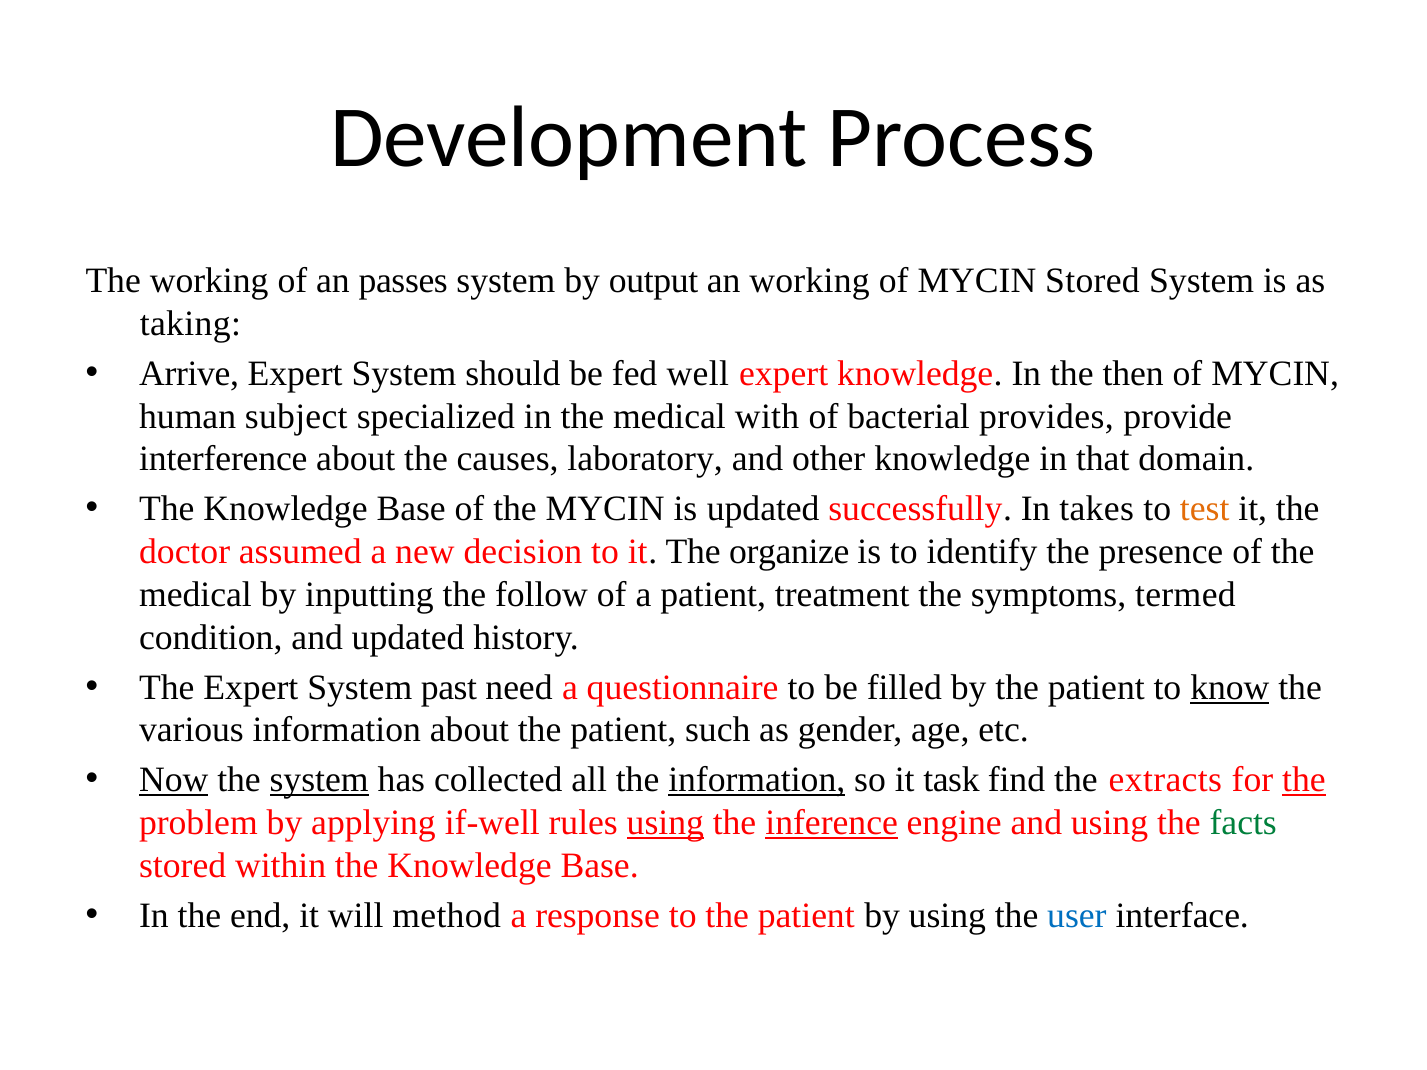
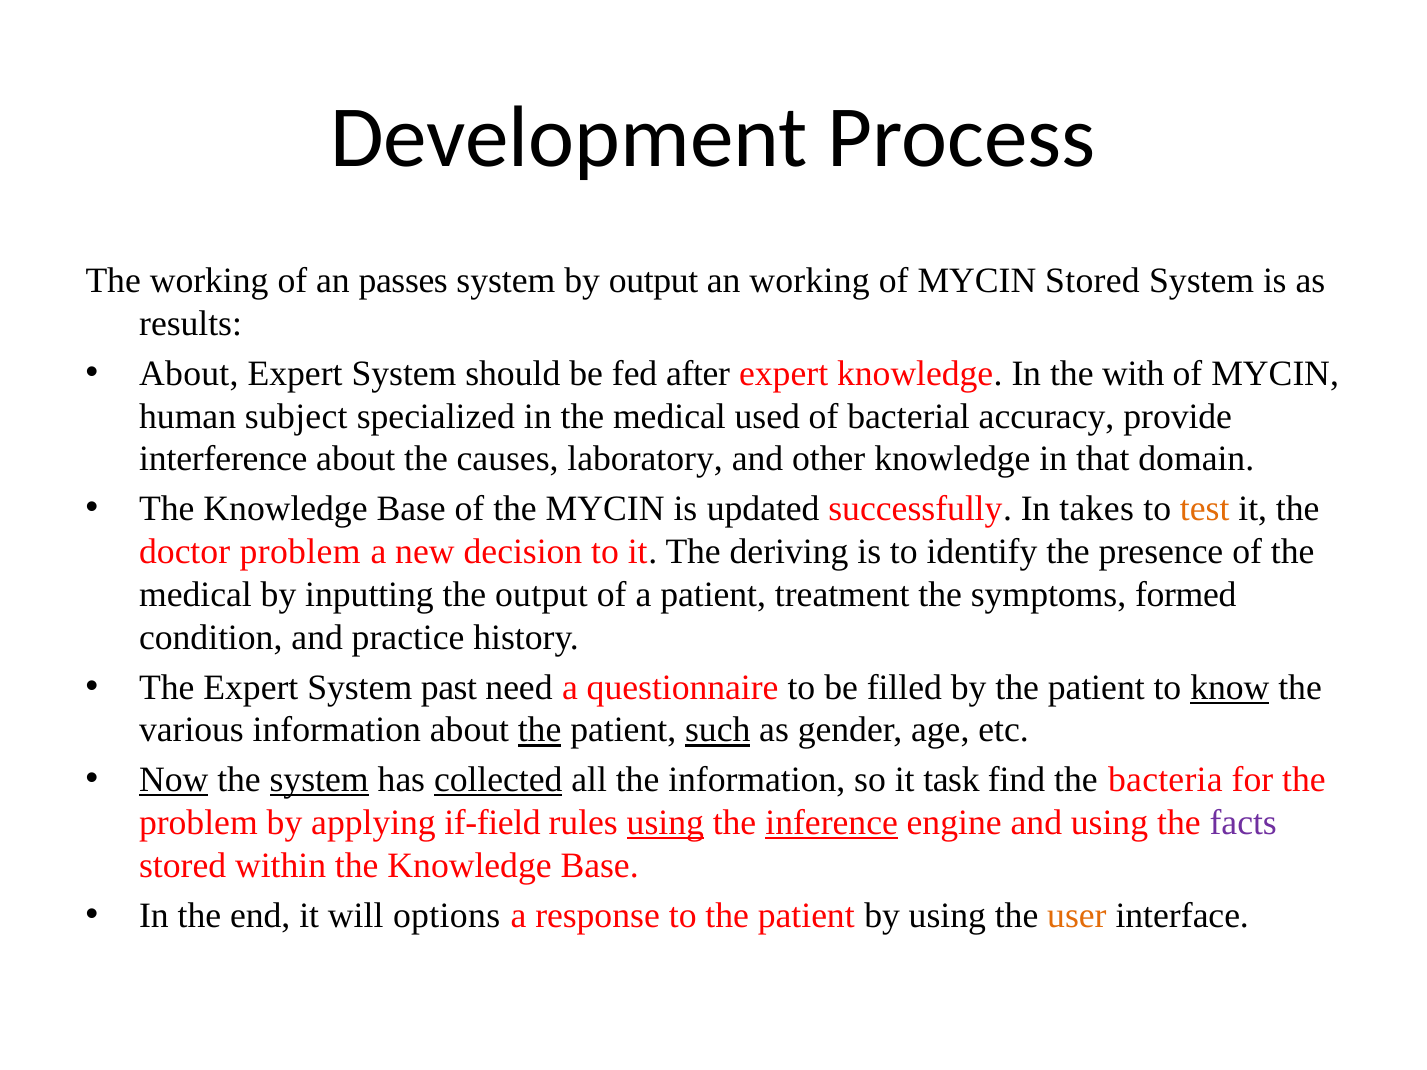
taking: taking -> results (191, 324)
Arrive: Arrive -> About (189, 374)
well: well -> after (698, 374)
then: then -> with (1133, 374)
with: with -> used (767, 416)
provides: provides -> accuracy (1047, 416)
doctor assumed: assumed -> problem (300, 552)
organize: organize -> deriving (789, 552)
the follow: follow -> output (541, 595)
termed: termed -> formed (1186, 595)
and updated: updated -> practice (408, 638)
the underline: none -> present (540, 730)
such underline: none -> present (718, 730)
collected underline: none -> present (498, 780)
information underline: present -> none (757, 780)
extracts: extracts -> bacteria (1165, 780)
the underline: present -> none (1304, 780)
if-well: if-well -> if-field (493, 823)
facts colour: green -> purple (1243, 823)
method: method -> options (447, 916)
user colour: blue -> orange (1077, 916)
